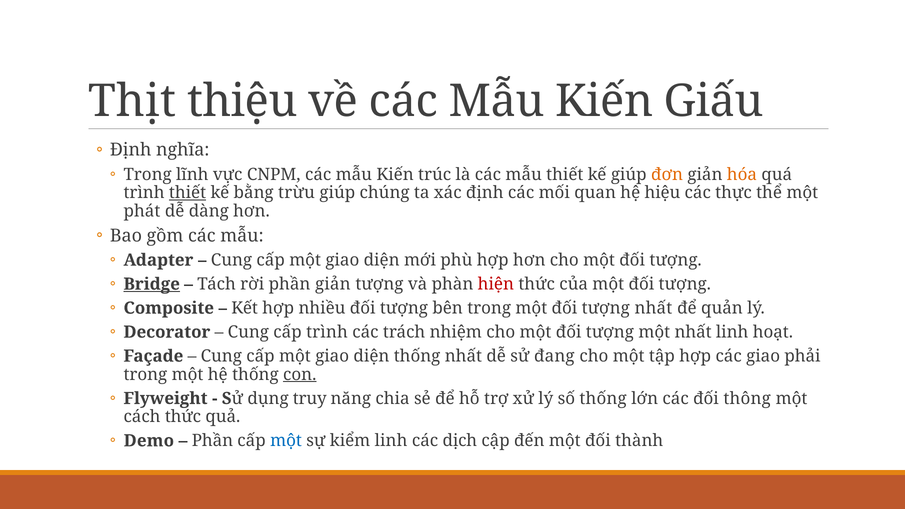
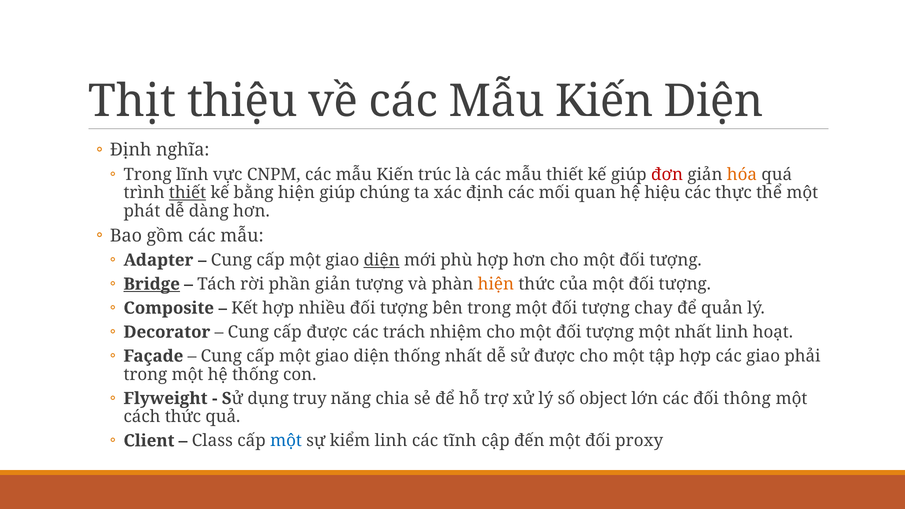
Kiến Giấu: Giấu -> Diện (714, 101)
đơn colour: orange -> red (667, 175)
bằng trừu: trừu -> hiện (296, 193)
diện underline: none -> present (382, 260)
hiện colour: red -> orange (496, 284)
tượng nhất: nhất -> chay (653, 308)
cấp trình: trình -> được (327, 332)
sử đang: đang -> được (554, 356)
con underline: present -> none (300, 375)
số thống: thống -> object (603, 399)
Demo: Demo -> Client (149, 441)
Phần: Phần -> Class (212, 441)
dịch: dịch -> tĩnh (460, 441)
thành: thành -> proxy (639, 441)
